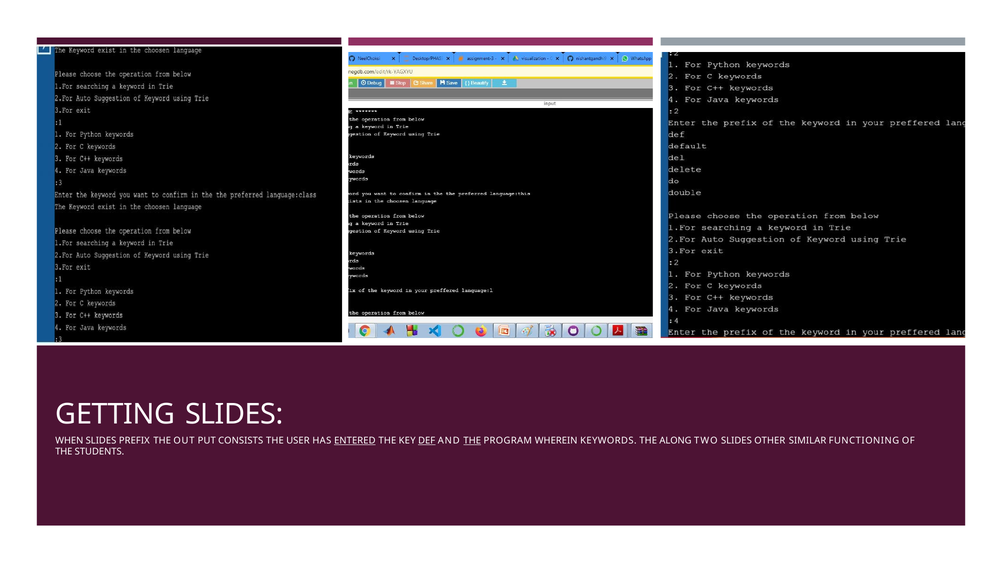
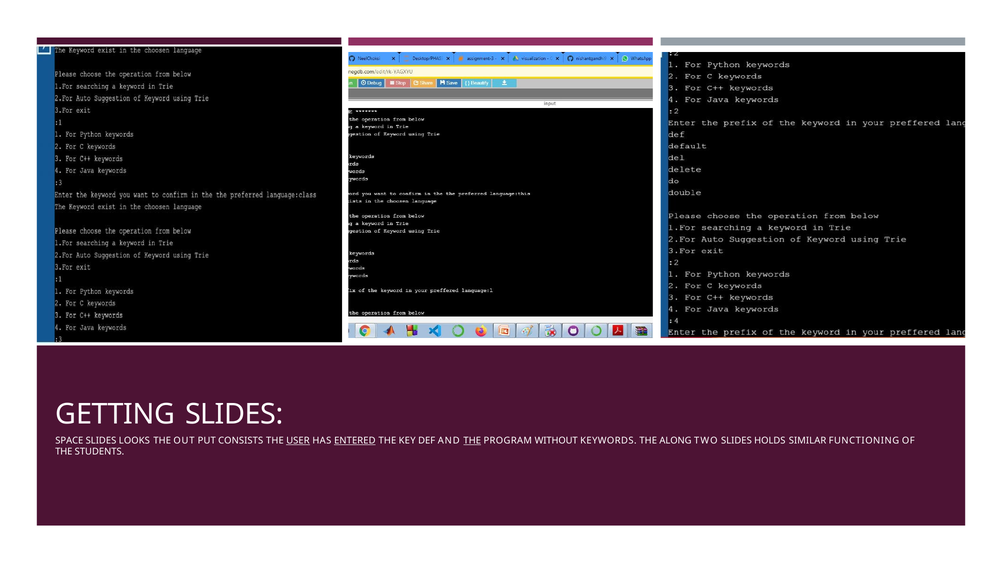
WHEN: WHEN -> SPACE (69, 440)
PREFIX: PREFIX -> LOOKS (134, 440)
USER underline: none -> present (298, 440)
DEF underline: present -> none (427, 440)
WHEREIN: WHEREIN -> WITHOUT (556, 440)
OTHER: OTHER -> HOLDS (770, 440)
